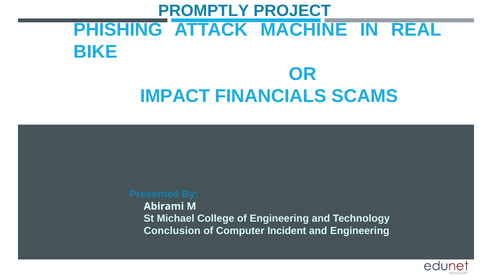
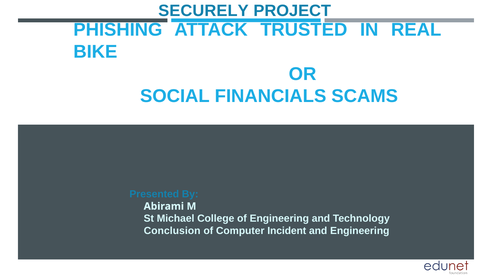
PROMPTLY: PROMPTLY -> SECURELY (203, 11)
MACHINE: MACHINE -> TRUSTED (304, 30)
IMPACT: IMPACT -> SOCIAL (175, 96)
